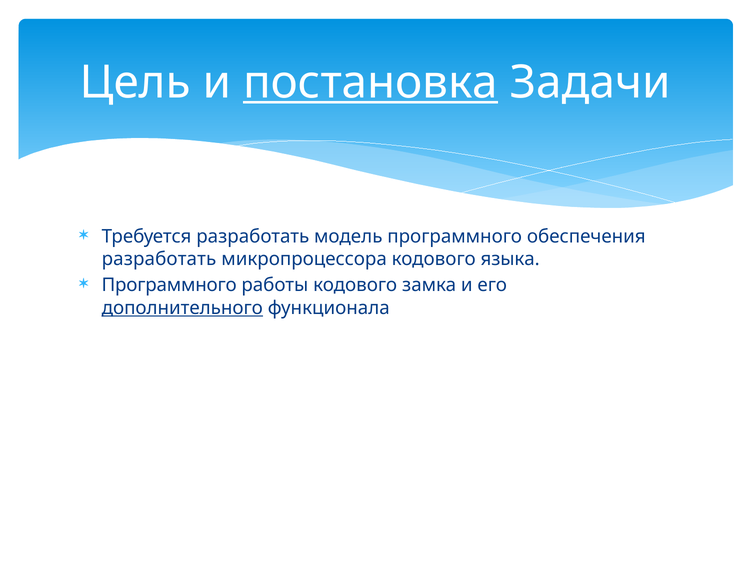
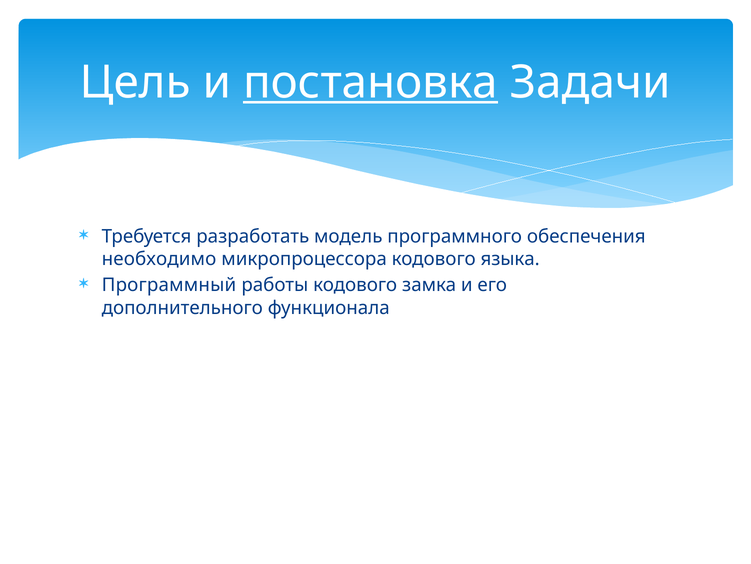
разработать: разработать -> необходимо (159, 259)
Программного: Программного -> Программный (169, 285)
дополнительного underline: present -> none (182, 307)
